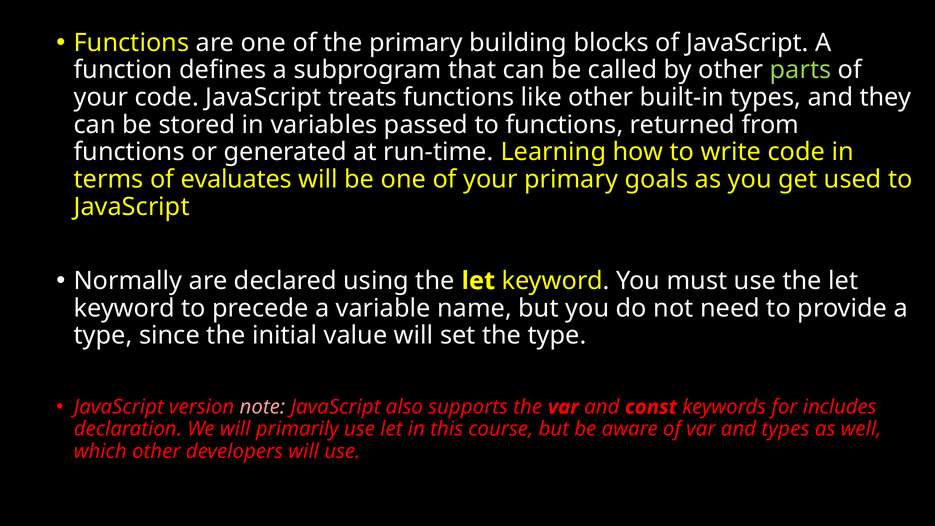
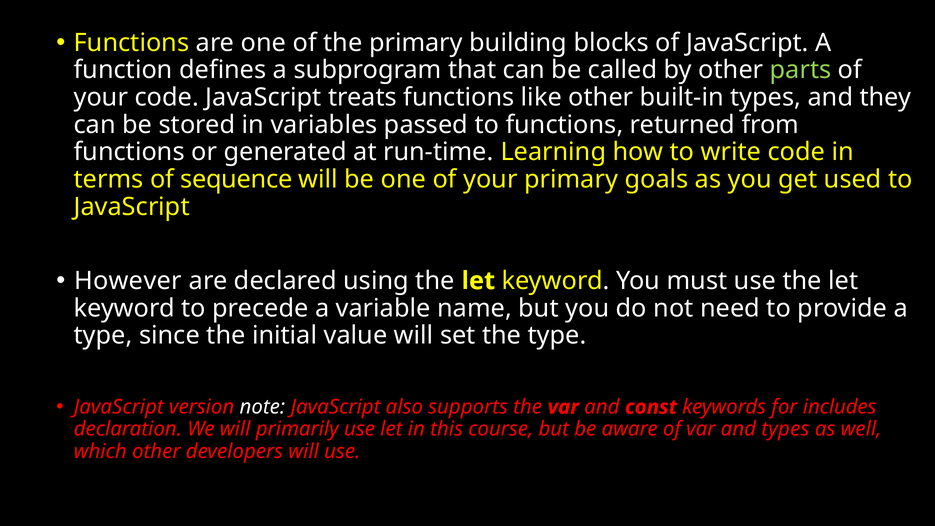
evaluates: evaluates -> sequence (236, 179)
Normally: Normally -> However (128, 281)
note colour: pink -> white (262, 407)
